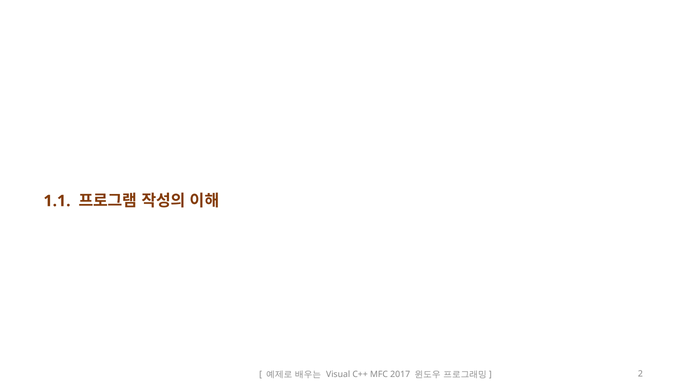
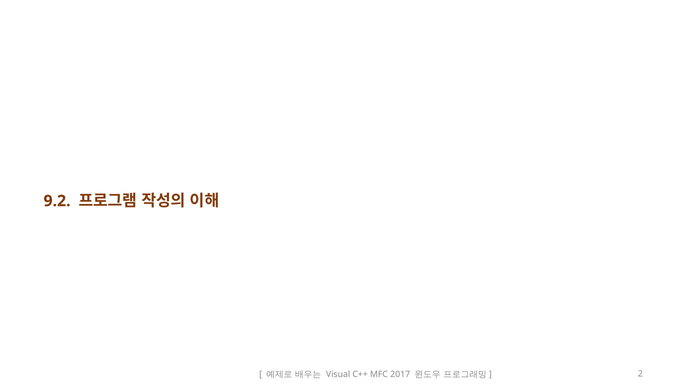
1.1: 1.1 -> 9.2 (57, 201)
